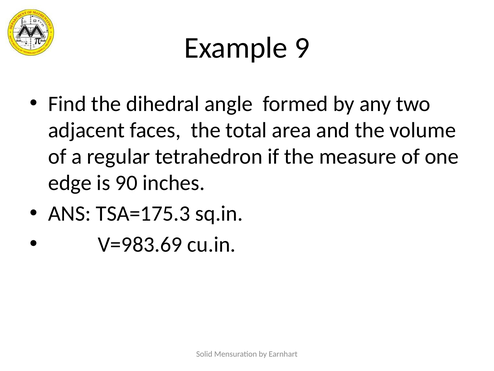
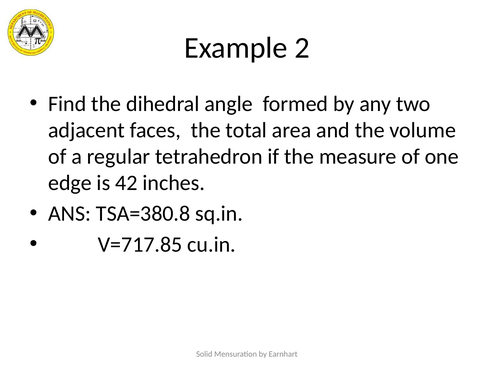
9: 9 -> 2 (302, 48)
90: 90 -> 42 (126, 183)
TSA=175.3: TSA=175.3 -> TSA=380.8 (143, 213)
V=983.69: V=983.69 -> V=717.85 (140, 244)
